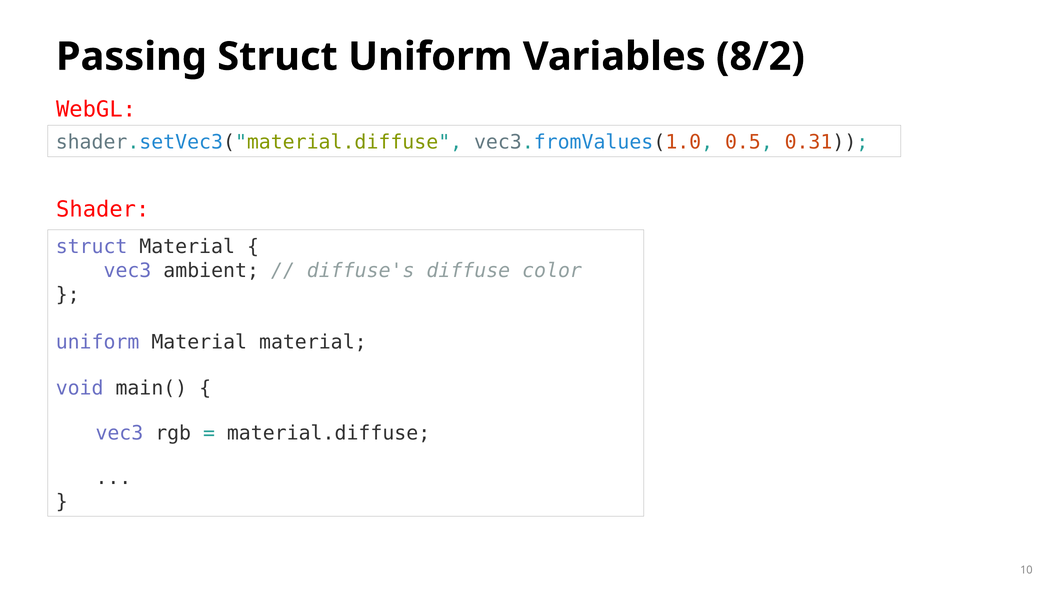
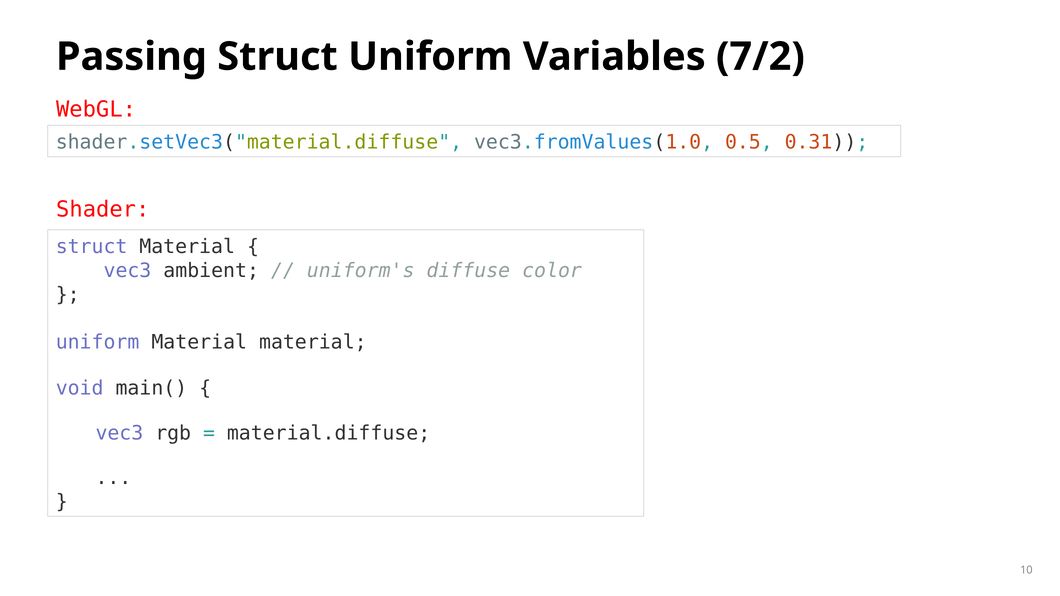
8/2: 8/2 -> 7/2 (760, 57)
diffuse's: diffuse's -> uniform's (361, 271)
